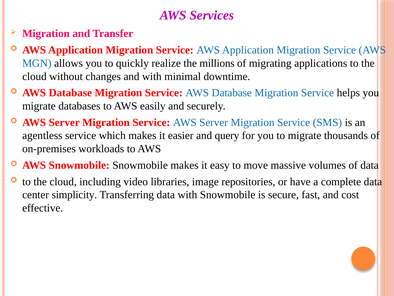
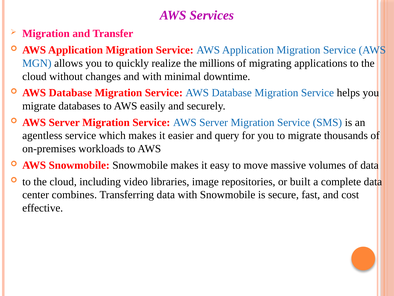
have: have -> built (300, 181)
simplicity: simplicity -> combines (74, 195)
